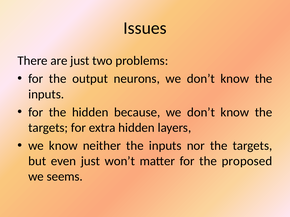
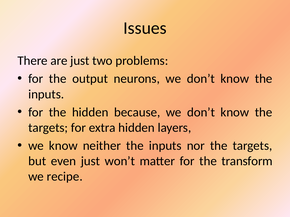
proposed: proposed -> transform (247, 161)
seems: seems -> recipe (65, 177)
